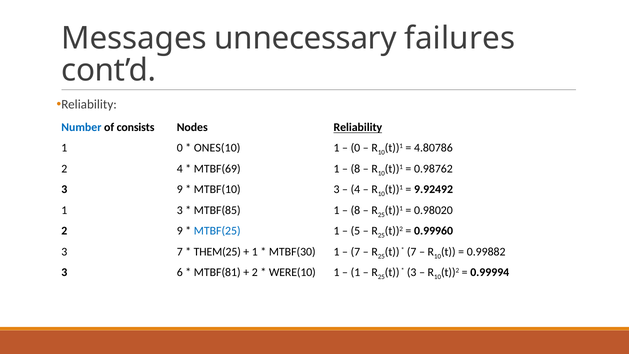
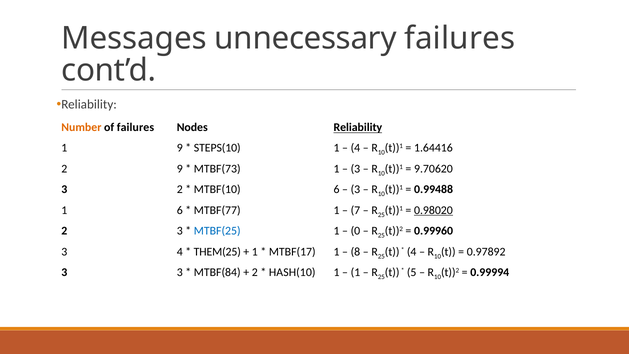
Number colour: blue -> orange (81, 127)
of consists: consists -> failures (135, 127)
1 0: 0 -> 9 (180, 148)
ONES(10: ONES(10 -> STEPS(10 (217, 148)
0: 0 -> 4 (355, 148)
4.80786: 4.80786 -> 1.64416 (433, 148)
2 4: 4 -> 9 (180, 169)
MTBF(69: MTBF(69 -> MTBF(73 (217, 169)
8: 8 -> 3 (355, 169)
0.98762: 0.98762 -> 9.70620 (433, 169)
3 9: 9 -> 2 (180, 189)
MTBF(10 3: 3 -> 6 (337, 189)
4: 4 -> 3 (355, 189)
9.92492: 9.92492 -> 0.99488 (434, 189)
1 3: 3 -> 6 (180, 210)
MTBF(85: MTBF(85 -> MTBF(77 (217, 210)
8: 8 -> 7 (355, 210)
0.98020 underline: none -> present (433, 210)
2 9: 9 -> 3 (180, 231)
5: 5 -> 0 (355, 231)
3 7: 7 -> 4 (180, 252)
MTBF(30: MTBF(30 -> MTBF(17 (292, 252)
7: 7 -> 8 (355, 252)
7: 7 -> 4 (412, 252)
0.99882: 0.99882 -> 0.97892 (486, 252)
3 6: 6 -> 3 (180, 272)
MTBF(81: MTBF(81 -> MTBF(84 (217, 272)
WERE(10: WERE(10 -> HASH(10 (292, 272)
3: 3 -> 5 (412, 272)
